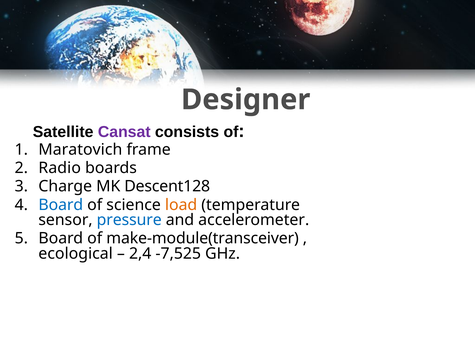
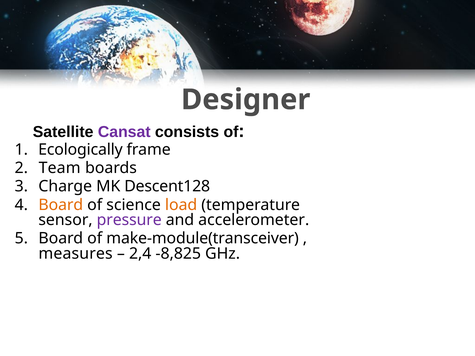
Maratovich: Maratovich -> Ecologically (80, 150)
Radio: Radio -> Team (60, 168)
Board colour: blue -> orange (61, 205)
pressure colour: blue -> purple (129, 220)
ecological: ecological -> measures (76, 254)
-7,525: -7,525 -> -8,825 (178, 254)
